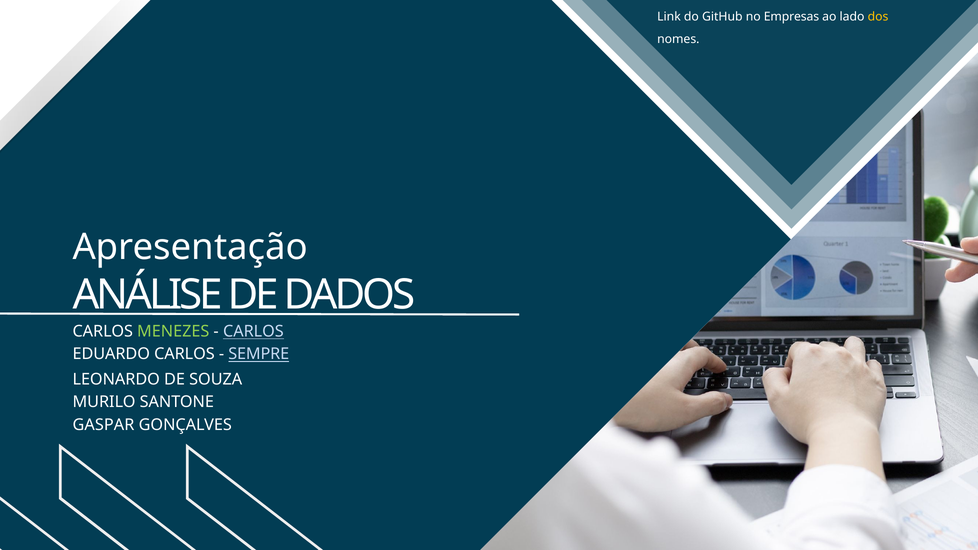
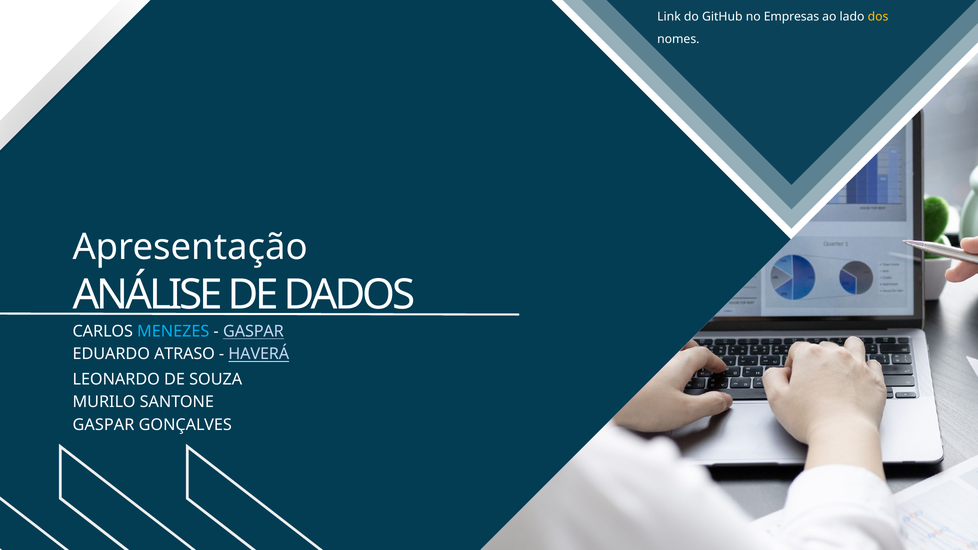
MENEZES colour: light green -> light blue (173, 331)
CARLOS: CARLOS -> GASPAR (253, 331)
EDUARDO CARLOS: CARLOS -> ATRASO (184, 354)
SEMPRE: SEMPRE -> HAVERÁ (259, 354)
